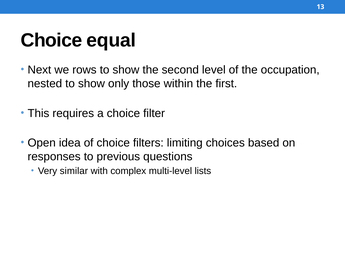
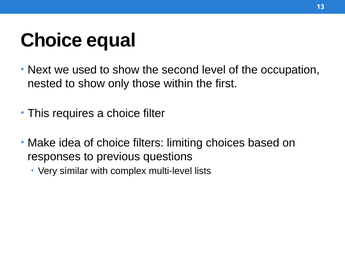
rows: rows -> used (84, 70)
Open: Open -> Make (42, 143)
